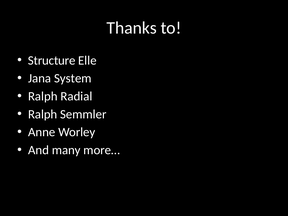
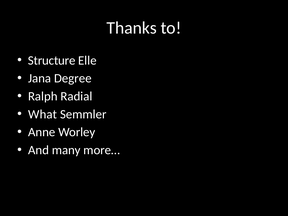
System: System -> Degree (73, 78)
Ralph: Ralph -> What (43, 114)
